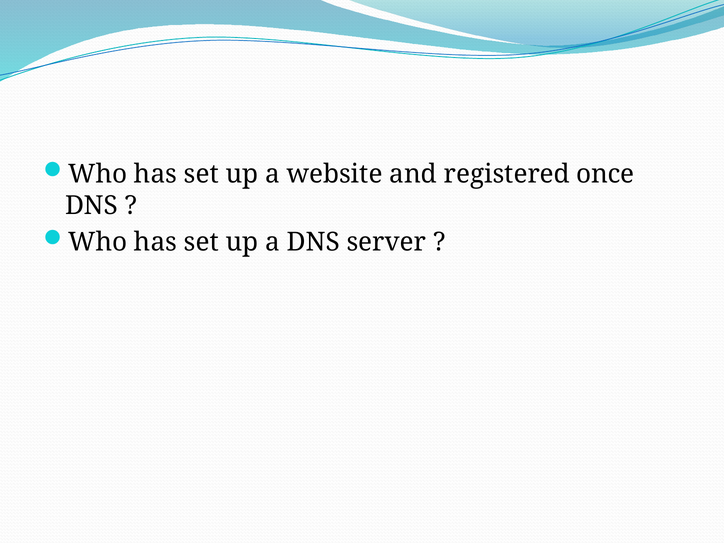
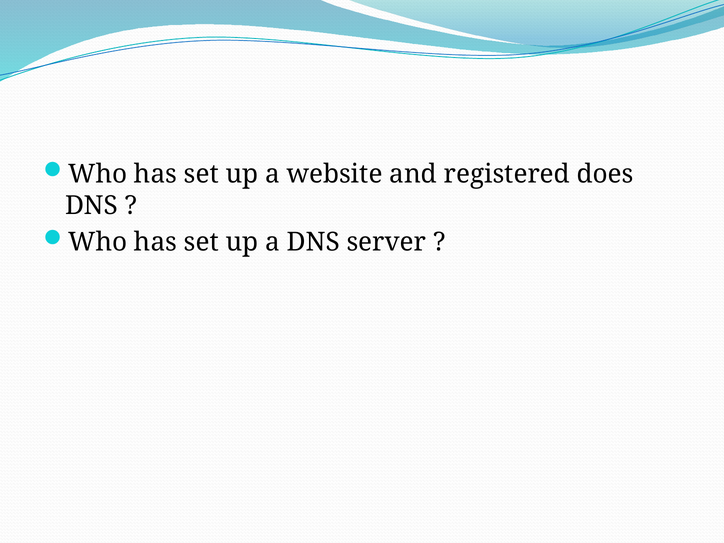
once: once -> does (605, 174)
